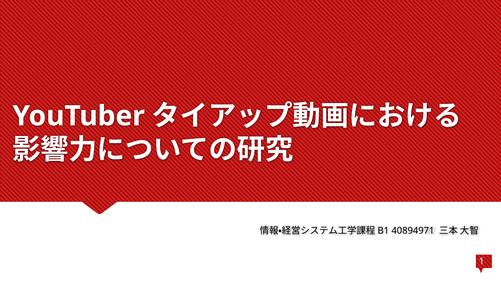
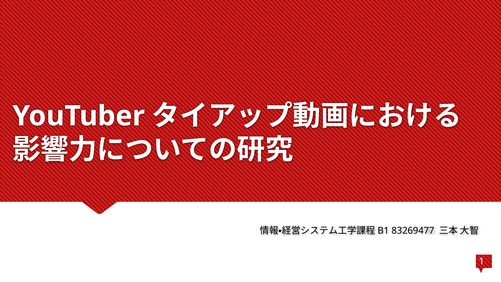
40894971: 40894971 -> 83269477 (413, 230)
